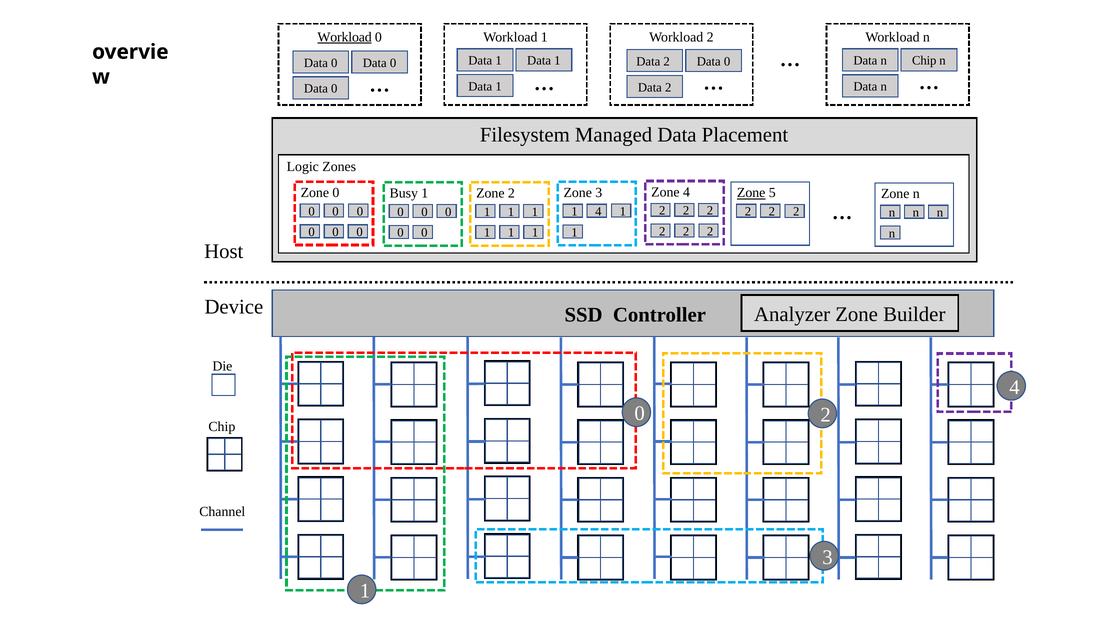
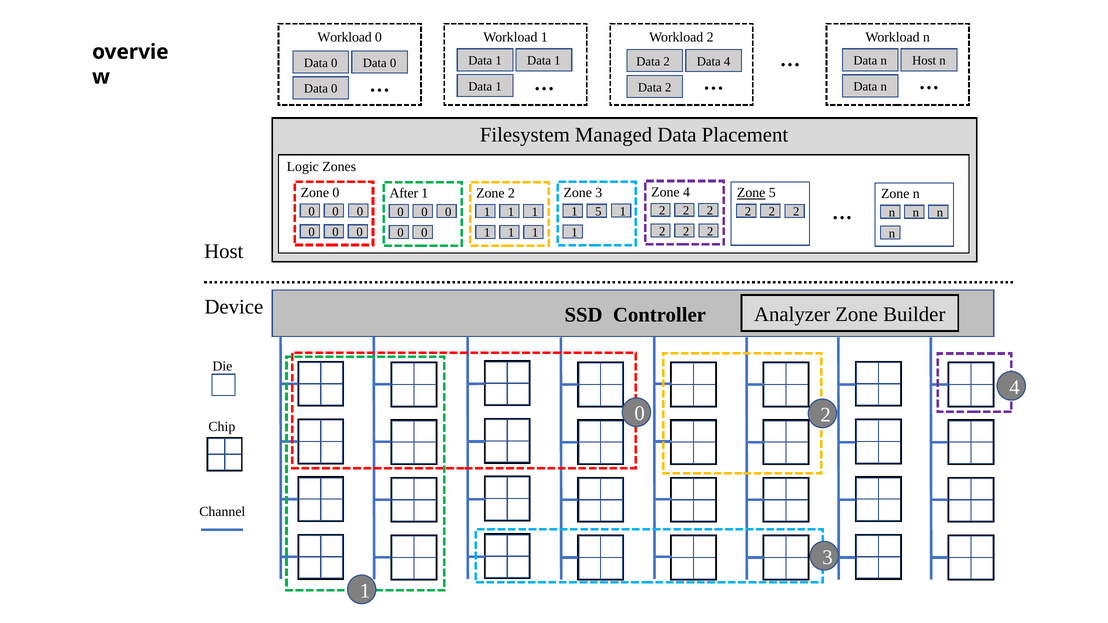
Workload underline: present -> none (345, 37)
n Chip: Chip -> Host (924, 61)
2 Data 0: 0 -> 4 (727, 62)
Busy: Busy -> After (404, 193)
1 4: 4 -> 5 (598, 212)
